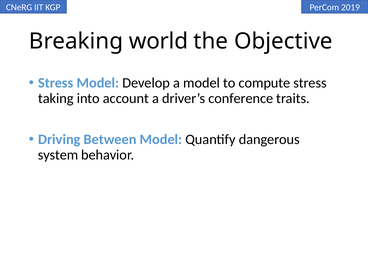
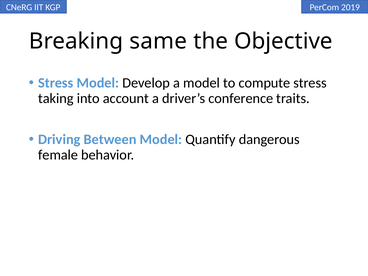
world: world -> same (158, 41)
system: system -> female (58, 155)
